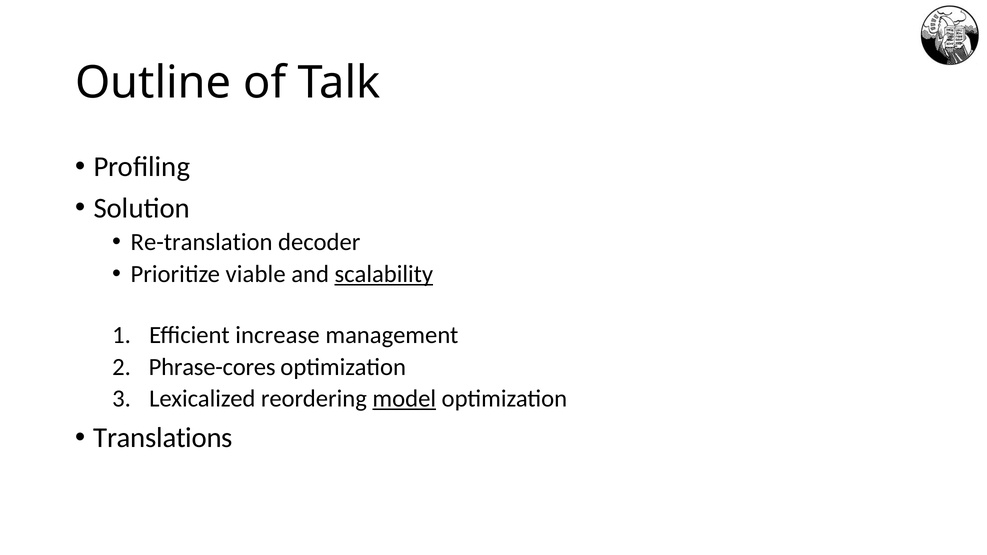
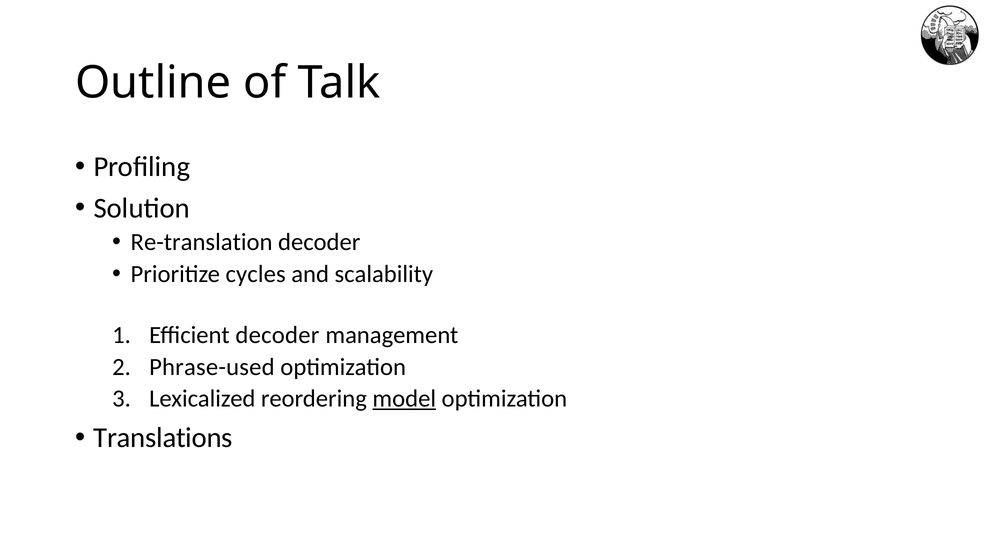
viable: viable -> cycles (256, 274)
scalability underline: present -> none (384, 274)
Efficient increase: increase -> decoder (277, 335)
Phrase-cores: Phrase-cores -> Phrase-used (212, 367)
